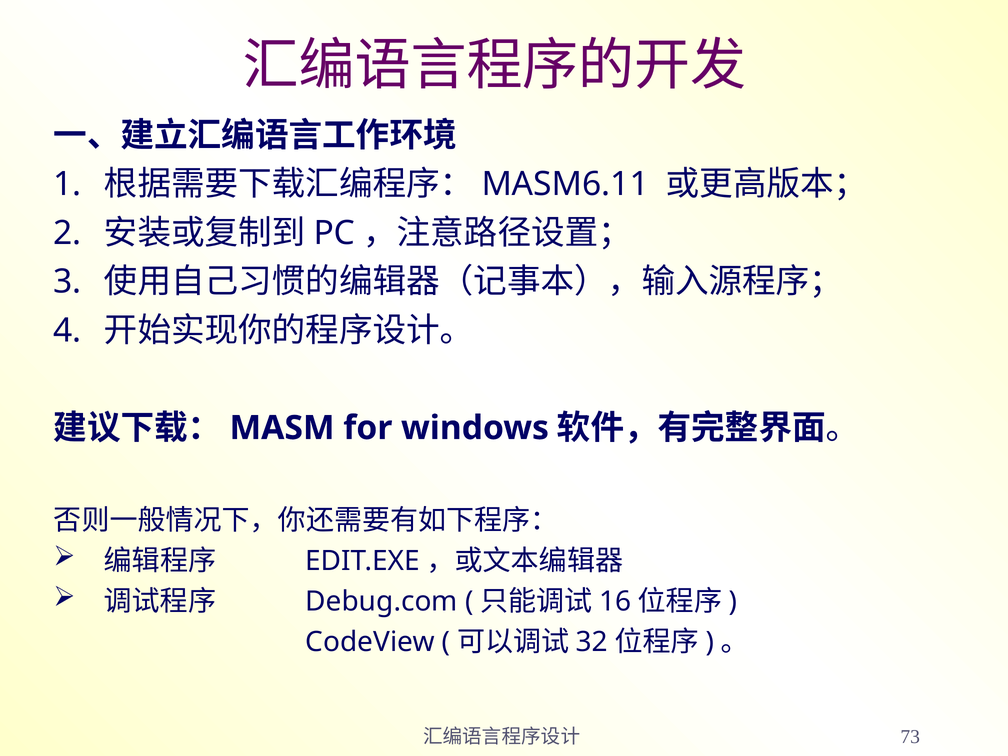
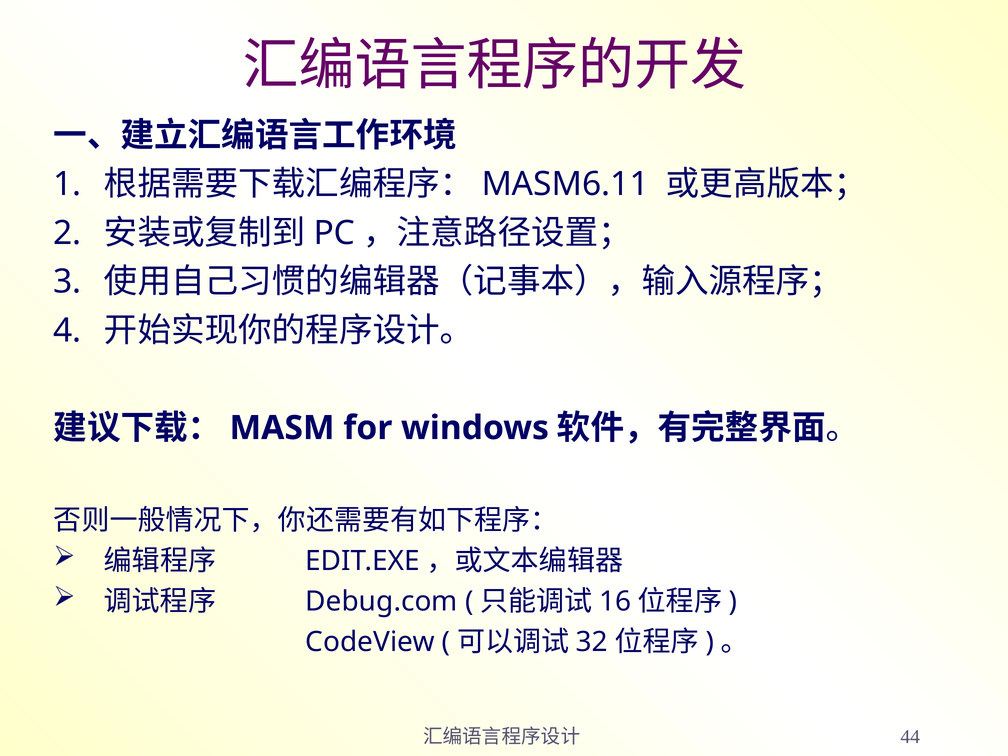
73: 73 -> 44 (910, 737)
